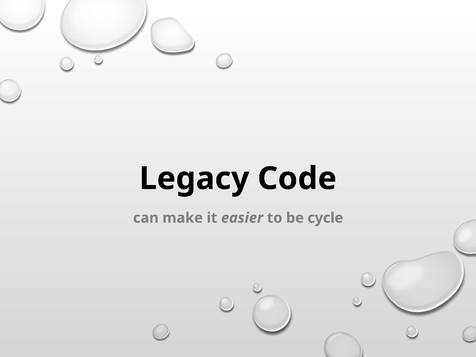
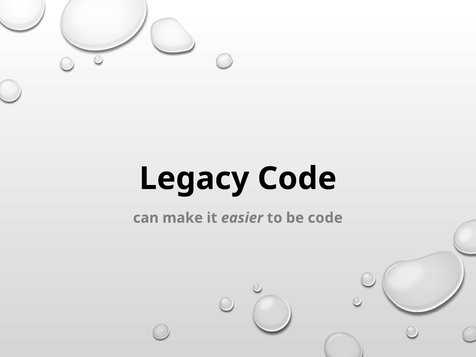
be cycle: cycle -> code (325, 218)
